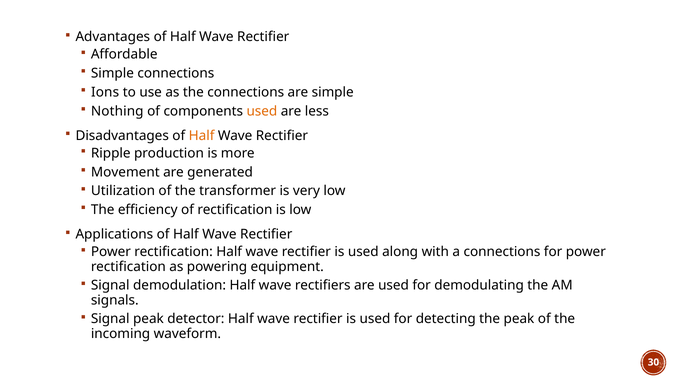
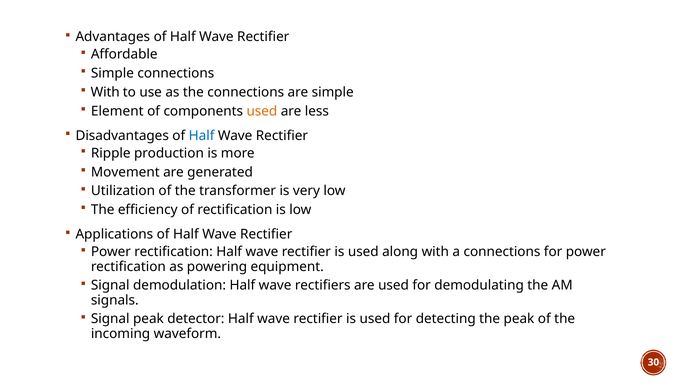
Ions: Ions -> With (105, 92)
Nothing: Nothing -> Element (117, 111)
Half colour: orange -> blue (202, 136)
